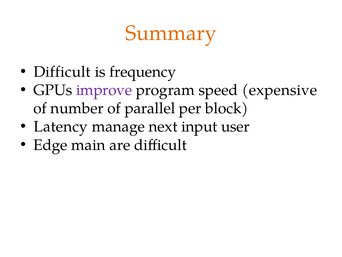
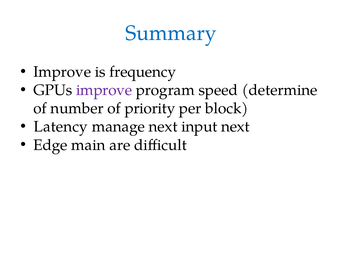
Summary colour: orange -> blue (171, 33)
Difficult: Difficult -> Improve (62, 72)
expensive: expensive -> determine (280, 90)
parallel: parallel -> priority (150, 108)
input user: user -> next (235, 126)
